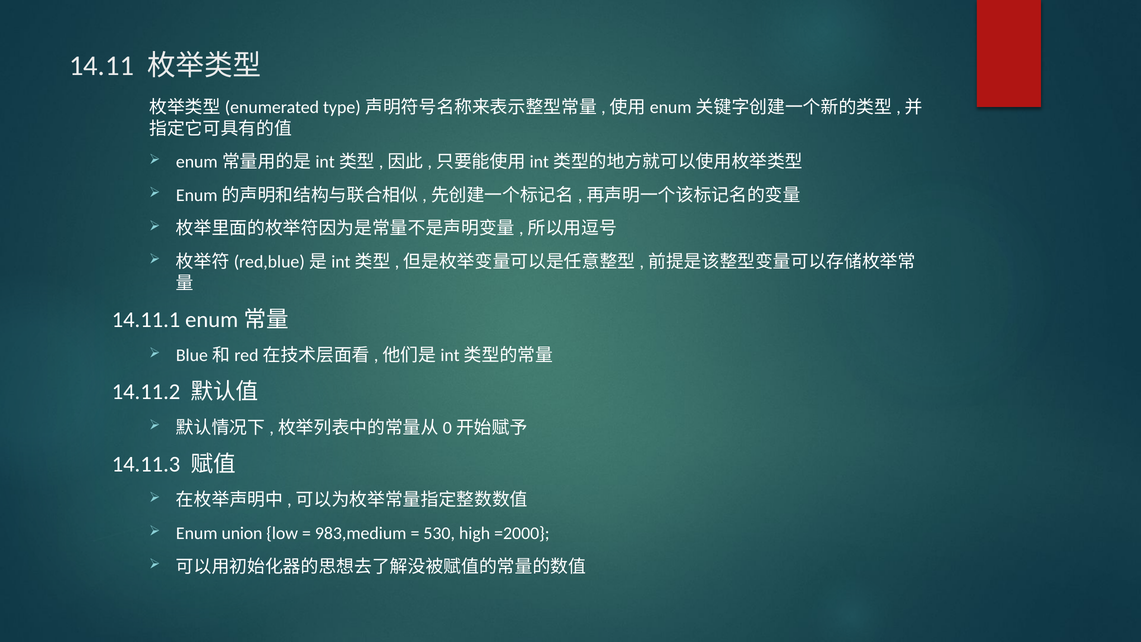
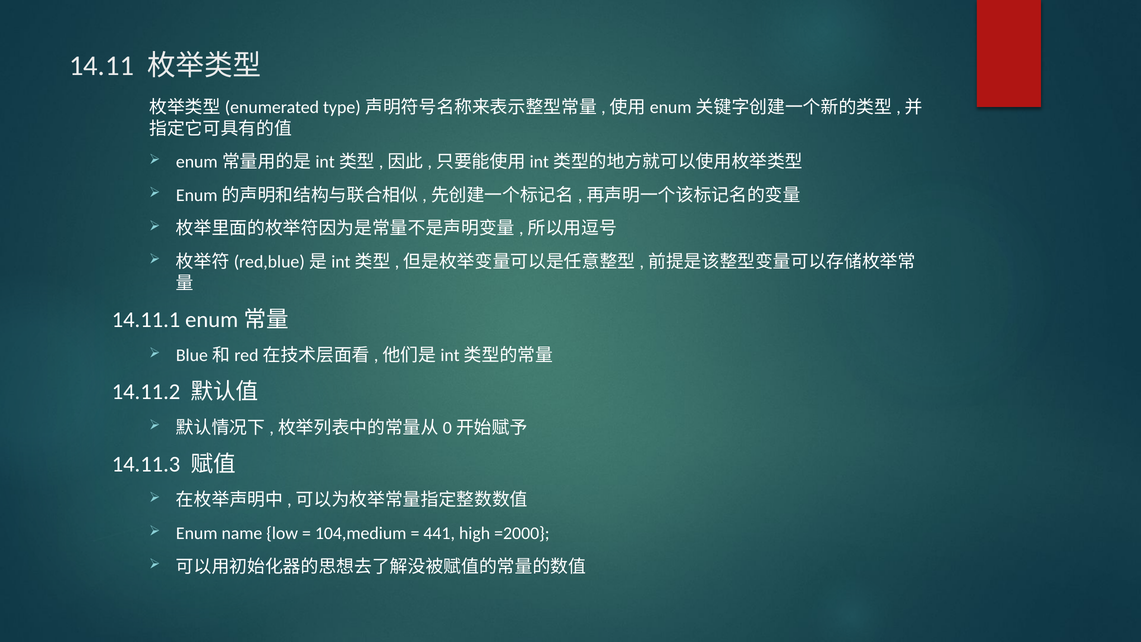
union: union -> name (242, 533)
983,medium: 983,medium -> 104,medium (361, 533)
530: 530 -> 441 (439, 533)
